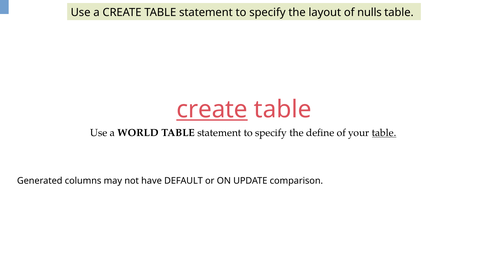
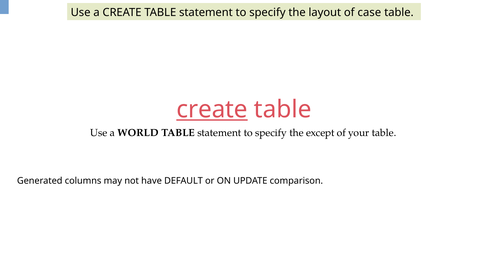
nulls: nulls -> case (369, 12)
define: define -> except (320, 133)
table underline: present -> none (384, 133)
